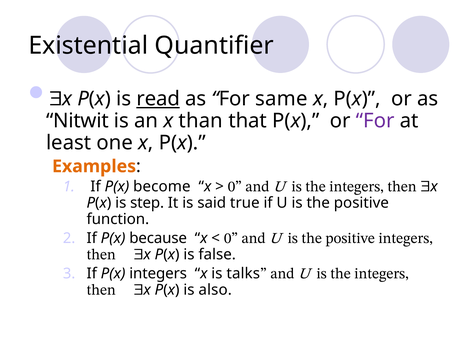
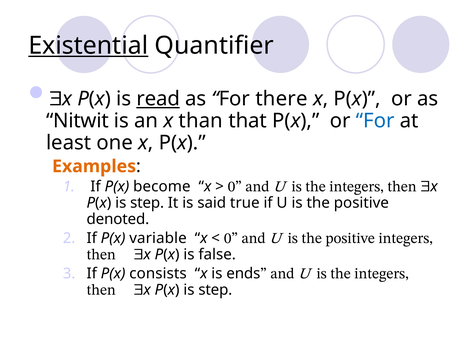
Existential underline: none -> present (88, 46)
same: same -> there (281, 99)
For colour: purple -> blue (375, 121)
function: function -> denoted (118, 219)
because: because -> variable (158, 238)
integers: integers -> consists (158, 273)
talks: talks -> ends (243, 273)
also: also -> step (215, 290)
